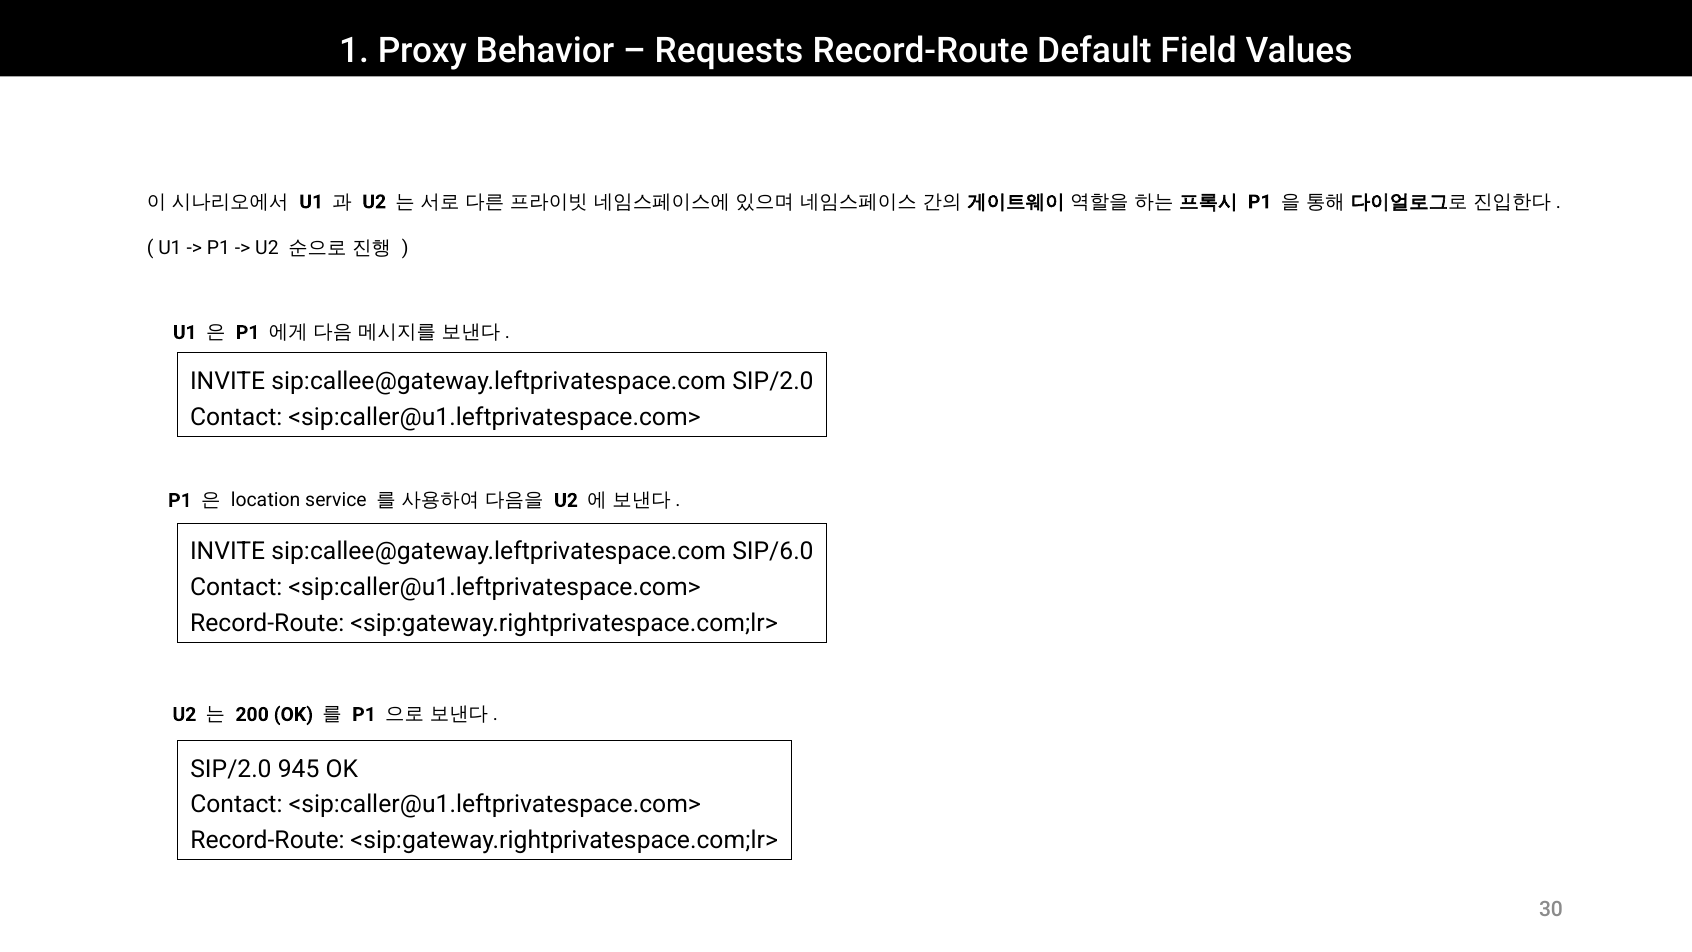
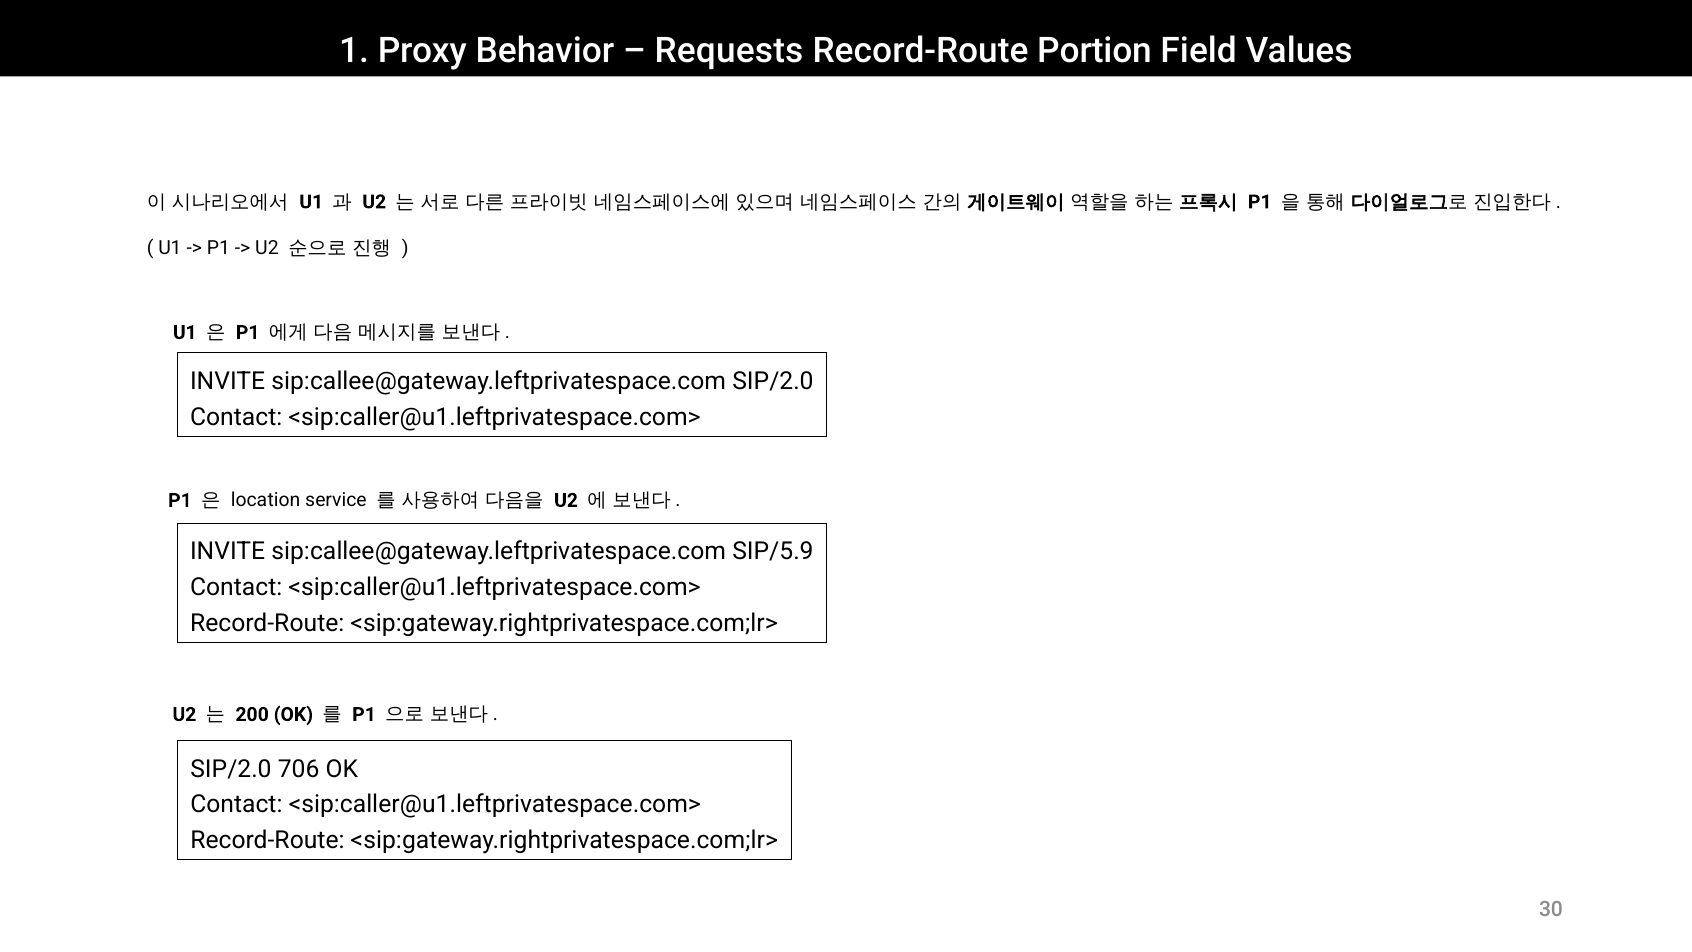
Default: Default -> Portion (1095, 51)
SIP/6.0: SIP/6.0 -> SIP/5.9 (773, 552)
945: 945 -> 706 (299, 769)
